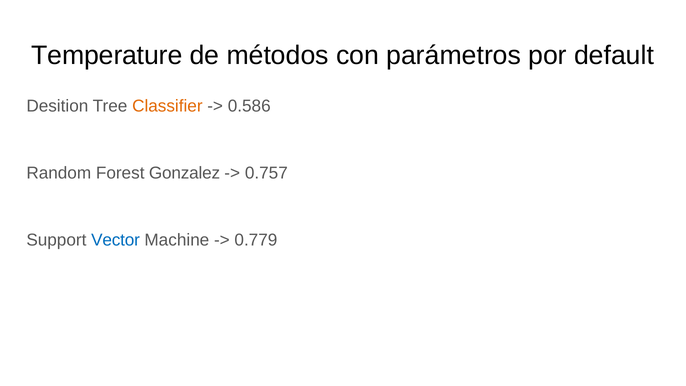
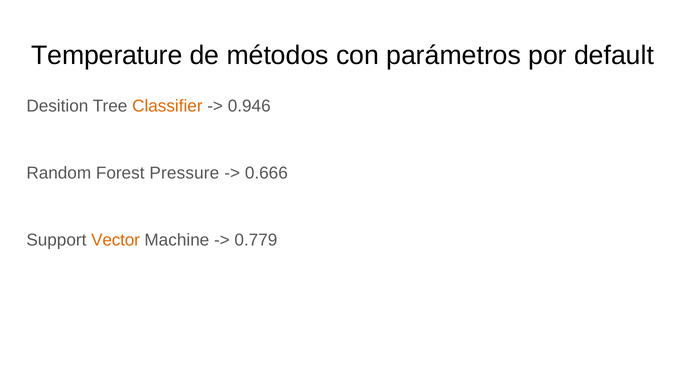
0.586: 0.586 -> 0.946 (249, 106)
Gonzalez: Gonzalez -> Pressure (184, 173)
0.757: 0.757 -> 0.666 (266, 173)
Vector colour: blue -> orange (116, 240)
